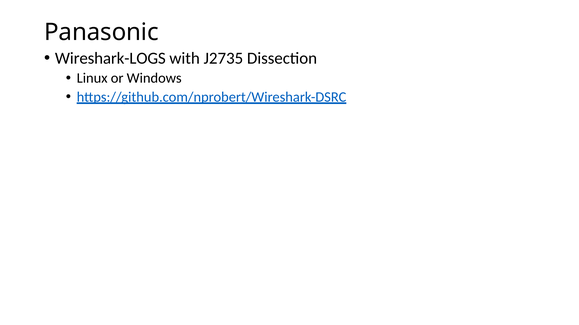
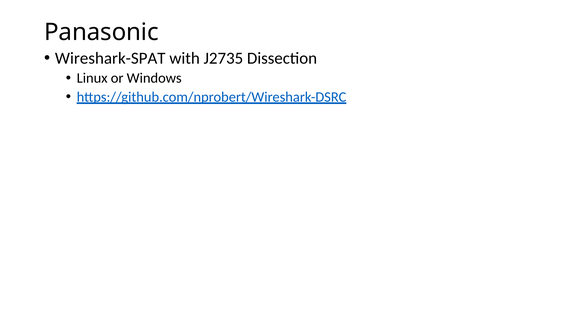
Wireshark-LOGS: Wireshark-LOGS -> Wireshark-SPAT (110, 58)
